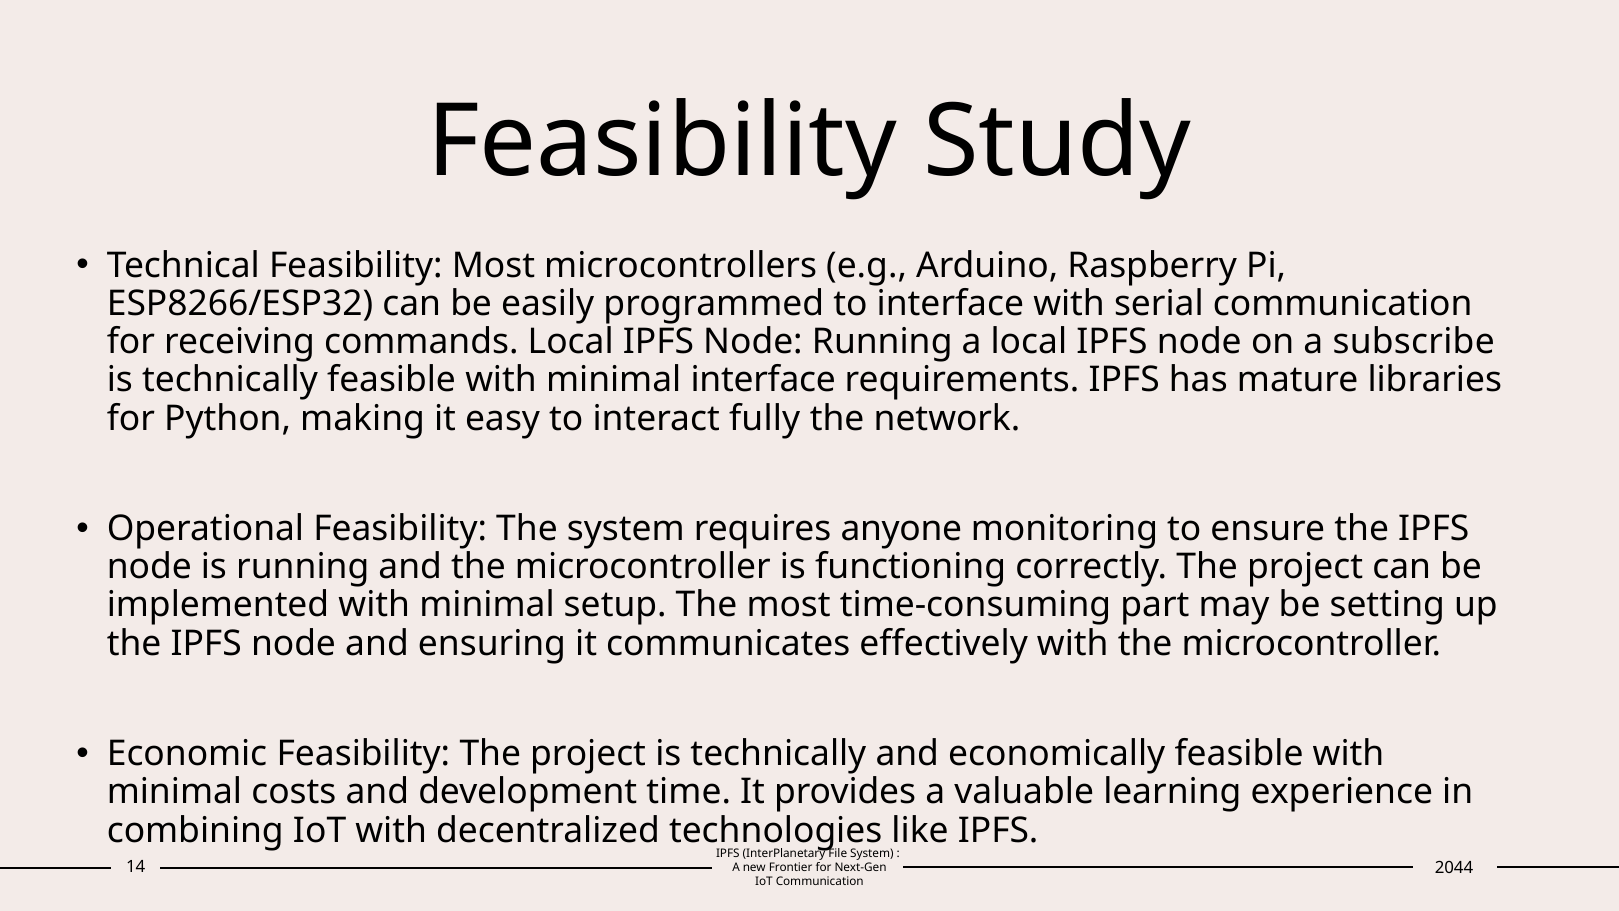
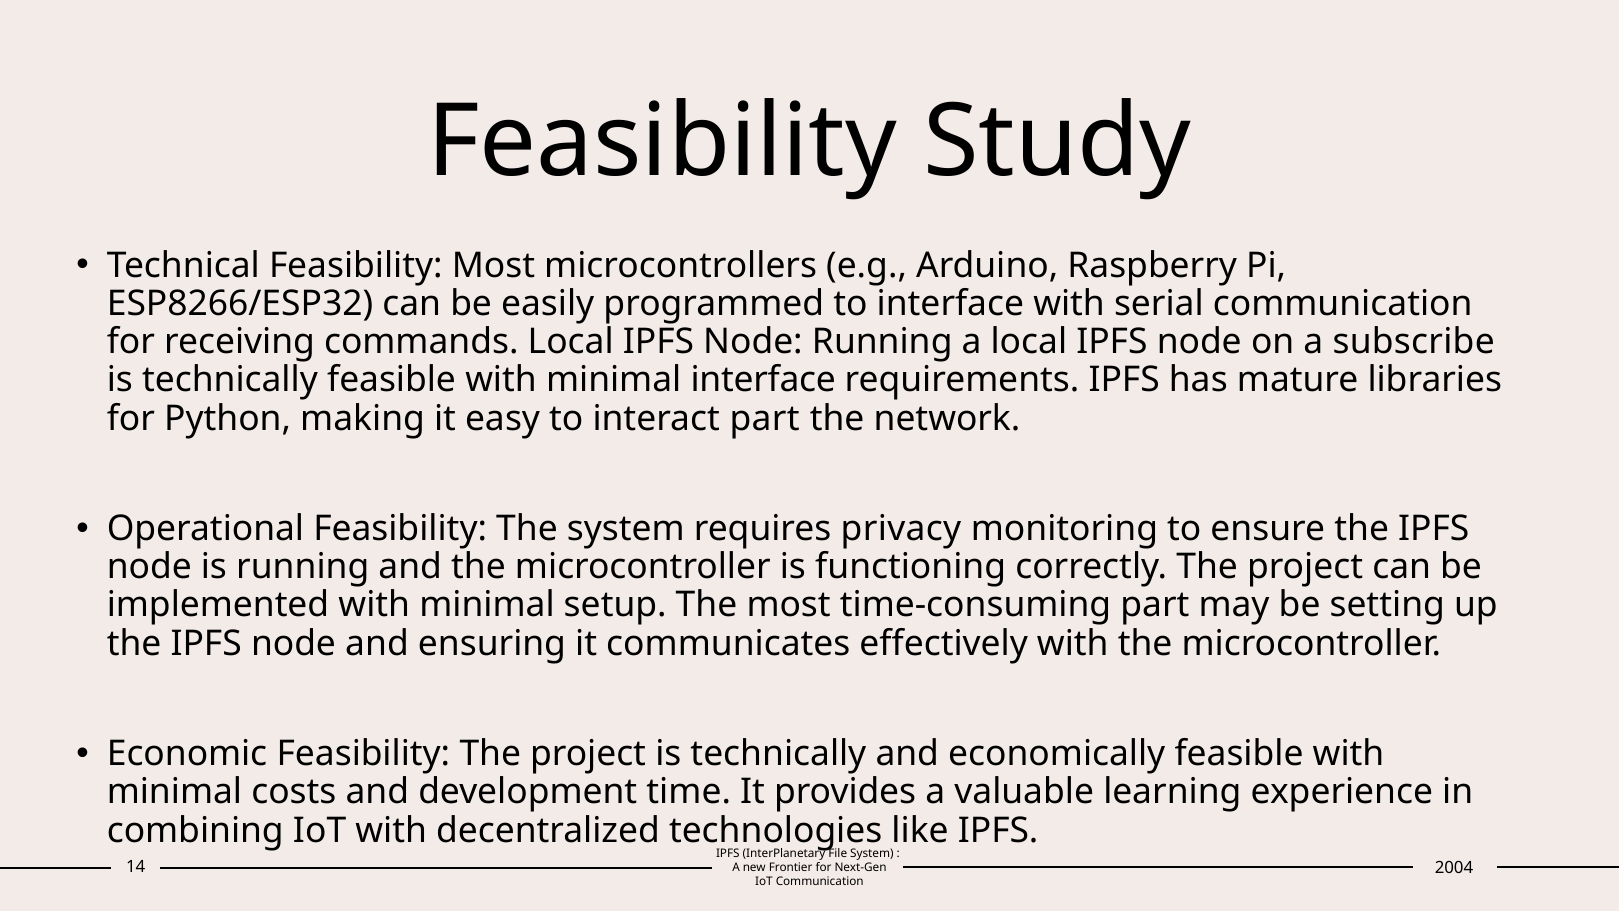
interact fully: fully -> part (765, 418)
anyone: anyone -> privacy (901, 529)
2044: 2044 -> 2004 (1454, 867)
